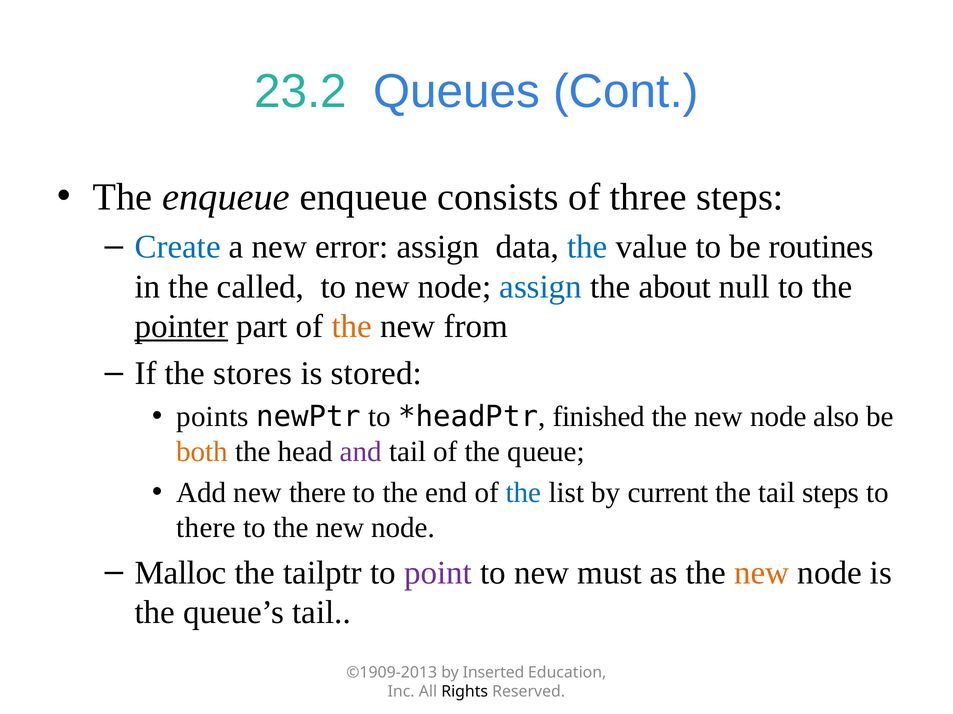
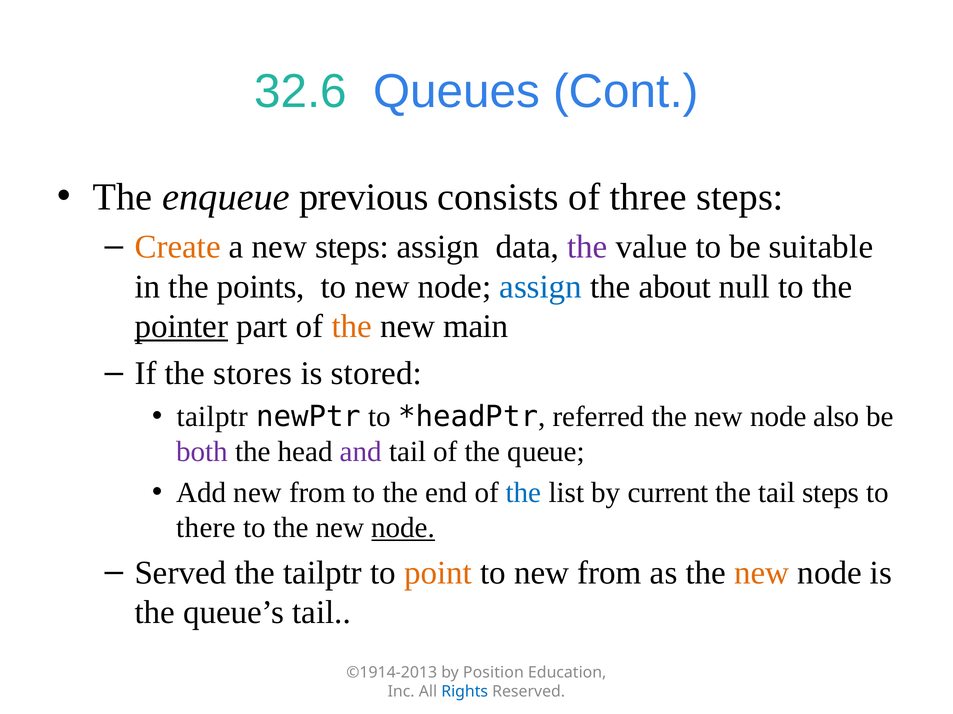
23.2: 23.2 -> 32.6 (300, 92)
enqueue enqueue: enqueue -> previous (364, 197)
Create colour: blue -> orange (178, 247)
new error: error -> steps (352, 247)
the colour: blue -> purple (587, 247)
routines: routines -> suitable (821, 247)
called: called -> points (261, 287)
from: from -> main (476, 327)
points: points -> tailptr (212, 417)
finished: finished -> referred (599, 417)
both colour: orange -> purple (202, 452)
Add new there: there -> from (317, 493)
node underline: none -> present (403, 528)
Malloc: Malloc -> Served (180, 573)
point colour: purple -> orange (438, 573)
to new must: must -> from (610, 573)
©1909-2013: ©1909-2013 -> ©1914-2013 (392, 673)
Inserted: Inserted -> Position (493, 673)
Rights colour: black -> blue (465, 692)
